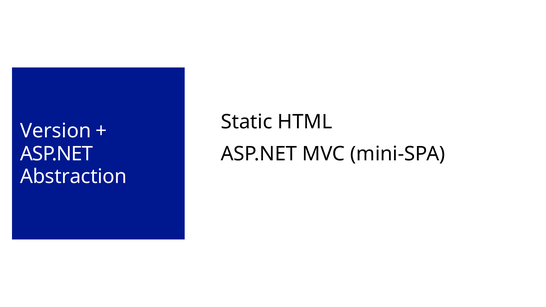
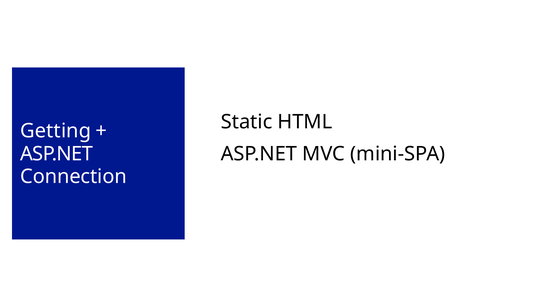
Version: Version -> Getting (56, 131)
Abstraction: Abstraction -> Connection (73, 177)
